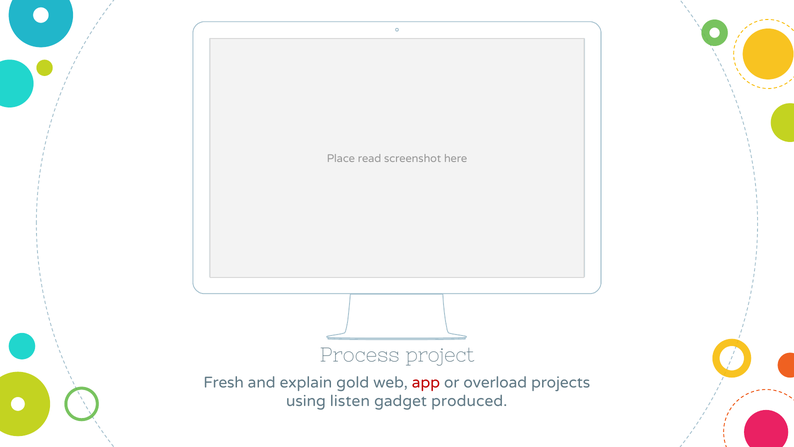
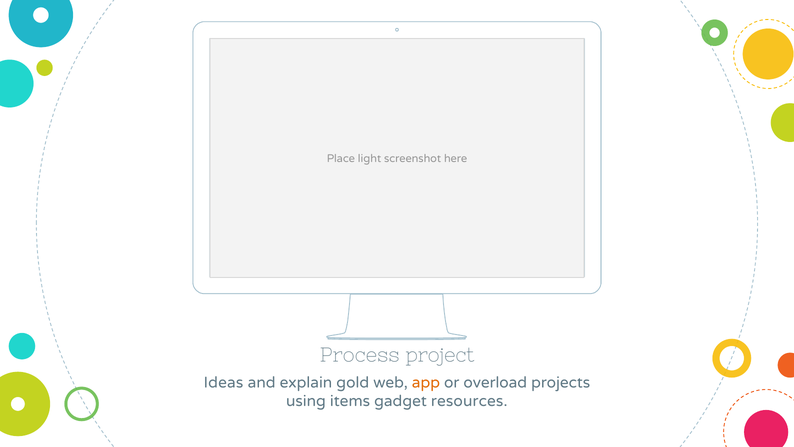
read: read -> light (370, 159)
Fresh: Fresh -> Ideas (223, 382)
app colour: red -> orange (426, 382)
listen: listen -> items (350, 401)
produced: produced -> resources (469, 401)
